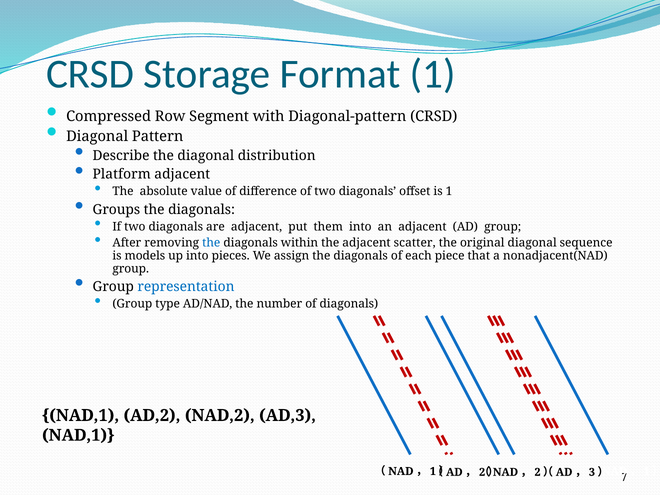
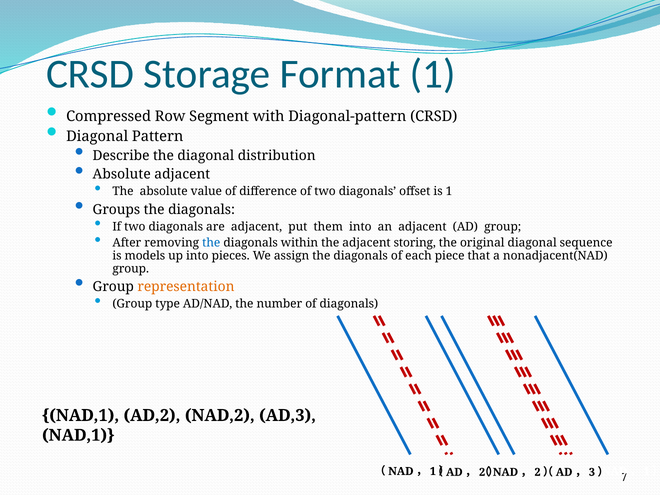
Platform: Platform -> Absolute (122, 174)
scatter: scatter -> storing (415, 243)
representation colour: blue -> orange (186, 287)
